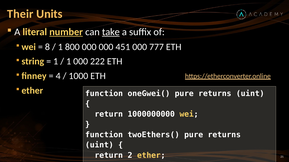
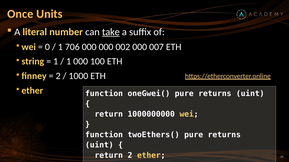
Their: Their -> Once (20, 14)
number underline: present -> none (66, 32)
8: 8 -> 0 (47, 47)
800: 800 -> 706 (72, 47)
451: 451 -> 002 (123, 47)
777: 777 -> 007 (156, 47)
222: 222 -> 100 (97, 62)
4: 4 -> 2 (58, 76)
